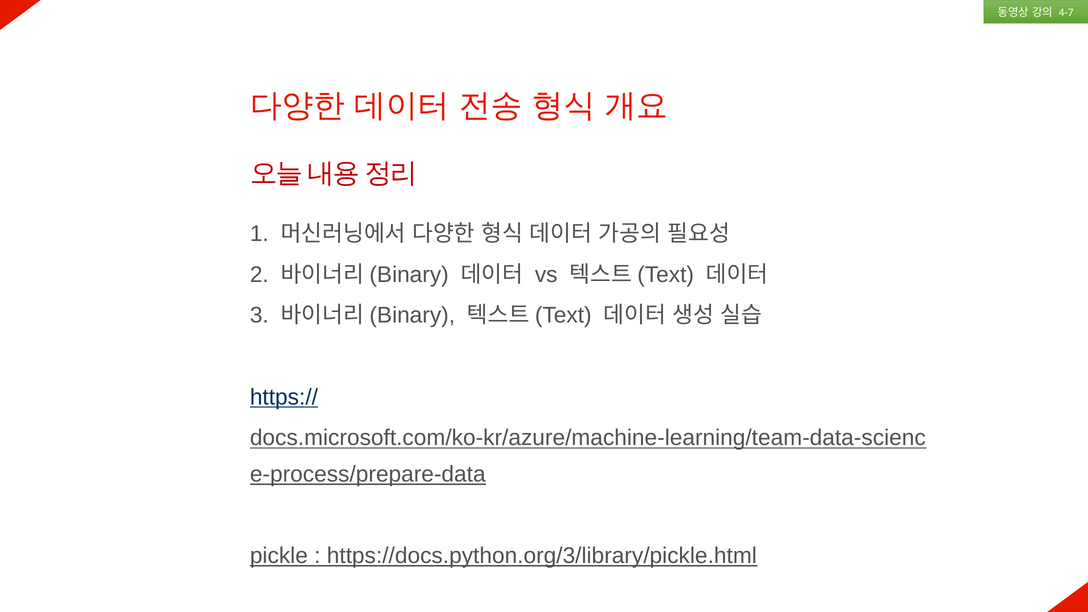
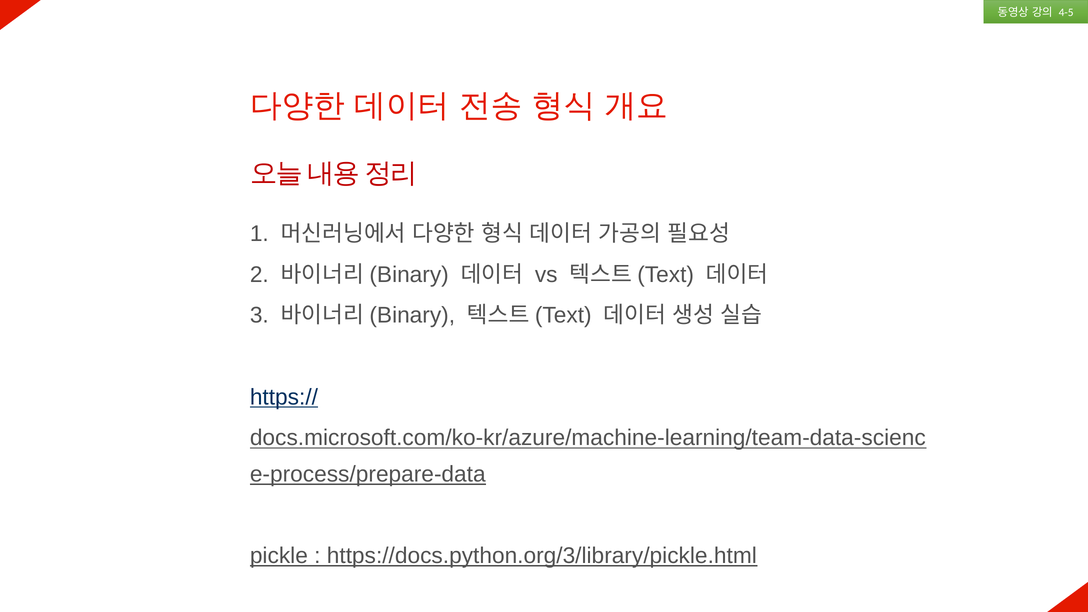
4-7: 4-7 -> 4-5 (1066, 12)
